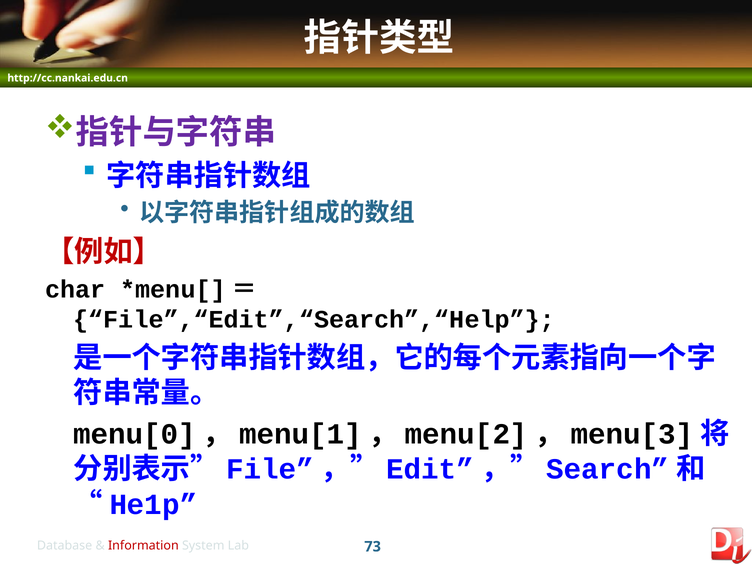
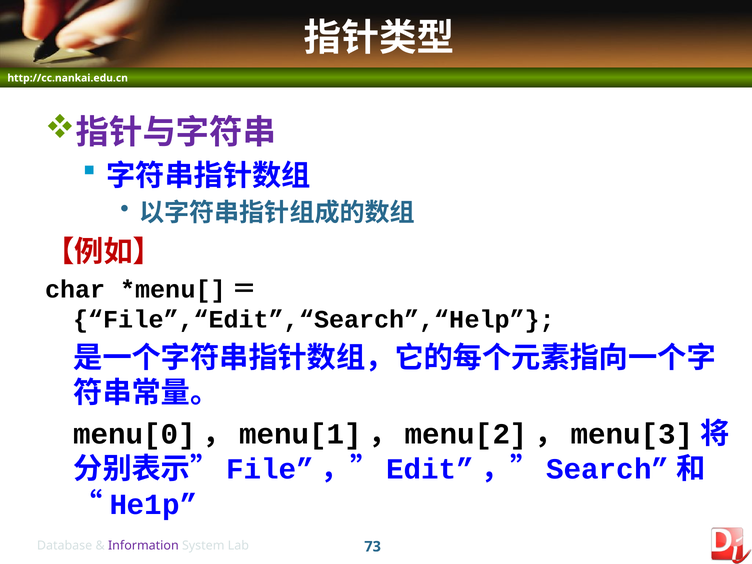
Information colour: red -> purple (143, 546)
